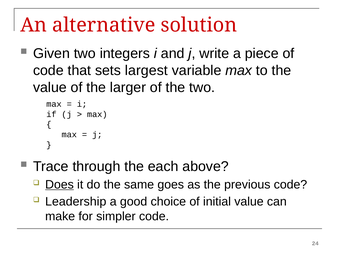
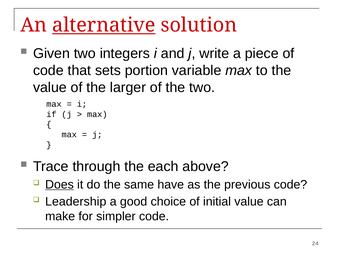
alternative underline: none -> present (104, 25)
largest: largest -> portion (146, 70)
goes: goes -> have (171, 185)
